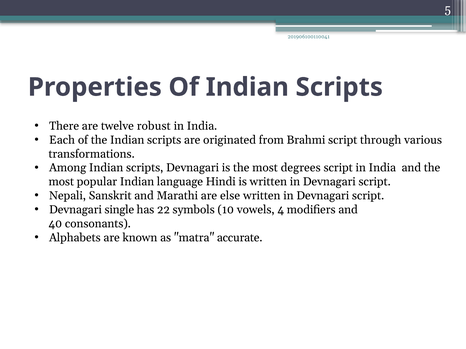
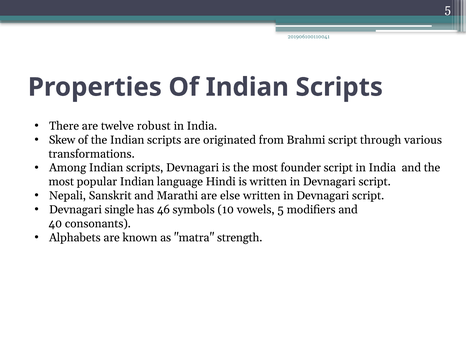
Each: Each -> Skew (62, 140)
degrees: degrees -> founder (301, 168)
22: 22 -> 46 (163, 210)
vowels 4: 4 -> 5 (281, 210)
accurate: accurate -> strength (240, 238)
